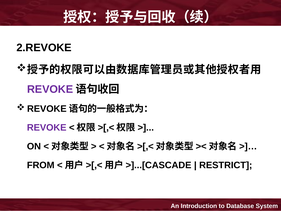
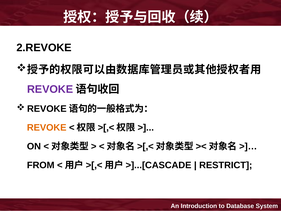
REVOKE colour: purple -> orange (47, 127)
